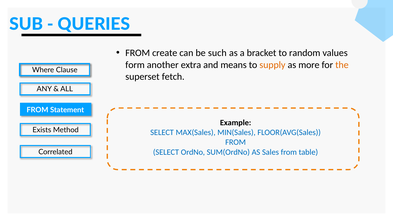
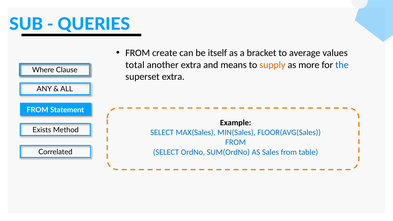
such: such -> itself (217, 53)
random: random -> average (305, 53)
form: form -> total (135, 65)
the colour: orange -> blue (342, 65)
superset fetch: fetch -> extra (173, 77)
